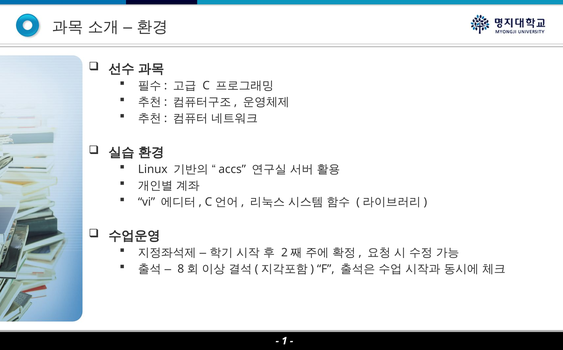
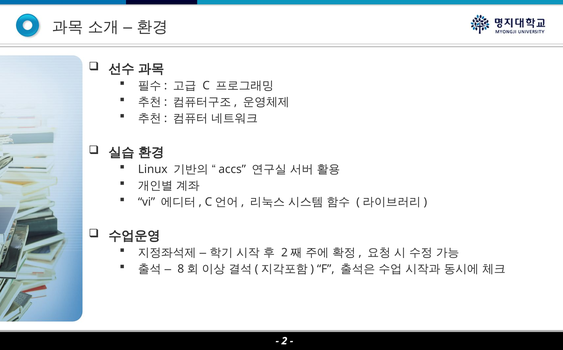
1: 1 -> 2 (284, 340)
